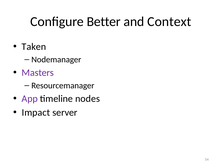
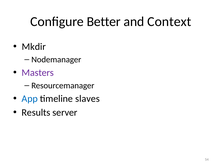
Taken: Taken -> Mkdir (34, 47)
App colour: purple -> blue (30, 98)
nodes: nodes -> slaves (88, 98)
Impact: Impact -> Results (36, 112)
